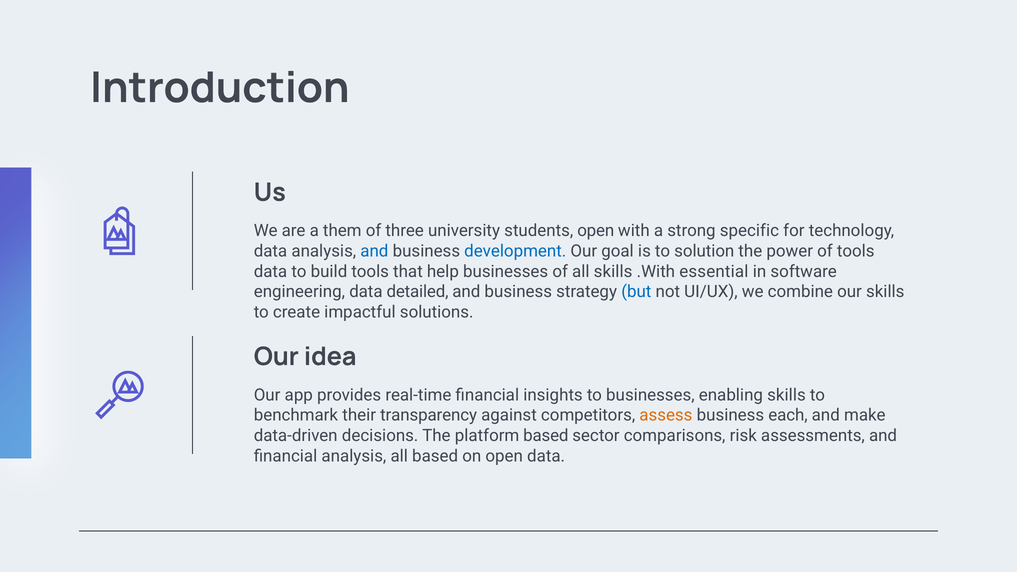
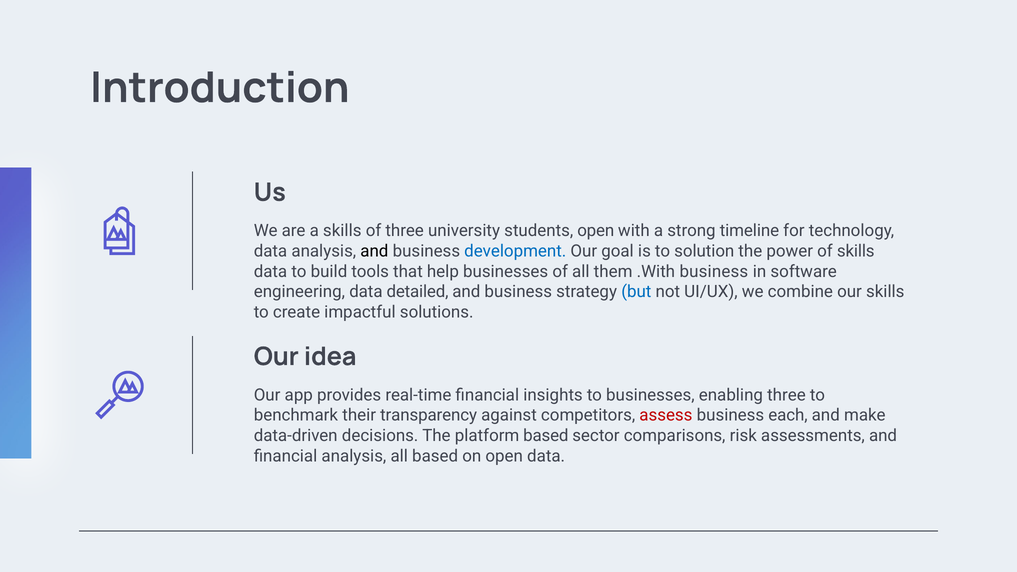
a them: them -> skills (342, 231)
specific: specific -> timeline (749, 231)
and colour: blue -> black (374, 251)
of tools: tools -> skills (856, 251)
all skills: skills -> them (613, 271)
.With essential: essential -> business (714, 271)
enabling skills: skills -> three (786, 395)
assess colour: orange -> red (666, 415)
